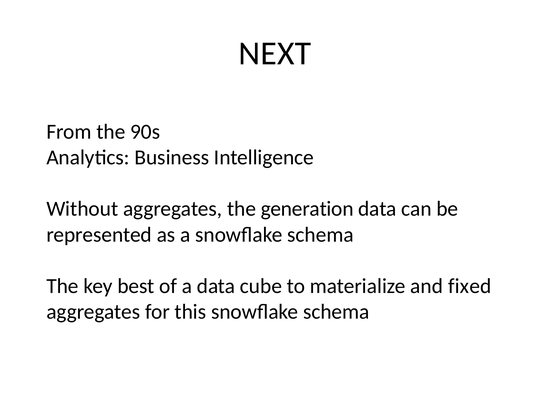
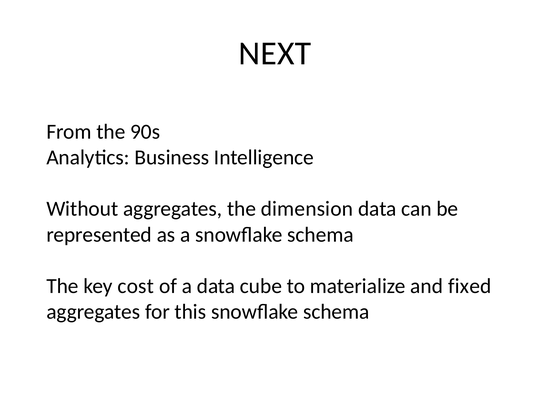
generation: generation -> dimension (307, 209)
best: best -> cost (136, 286)
